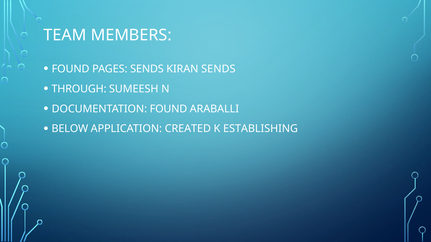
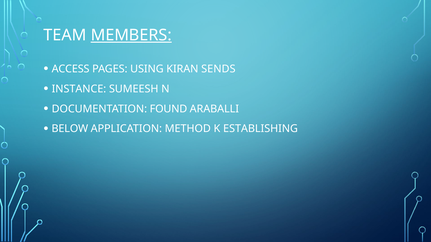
MEMBERS underline: none -> present (131, 35)
FOUND: FOUND -> ACCESS (71, 69)
PAGES SENDS: SENDS -> USING (147, 69)
THROUGH: THROUGH -> INSTANCE (79, 89)
CREATED: CREATED -> METHOD (188, 129)
